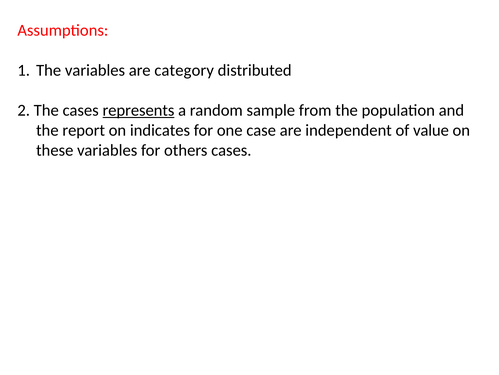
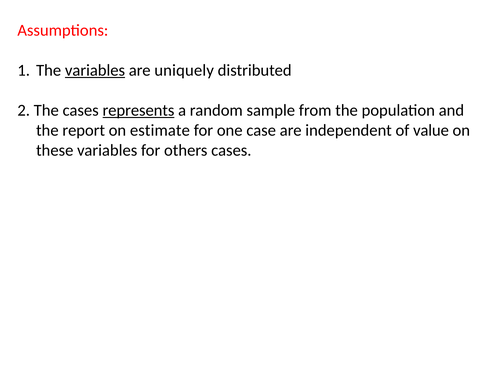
variables underline: none -> present (95, 70)
category: category -> uniquely (184, 70)
indicates: indicates -> estimate (160, 130)
